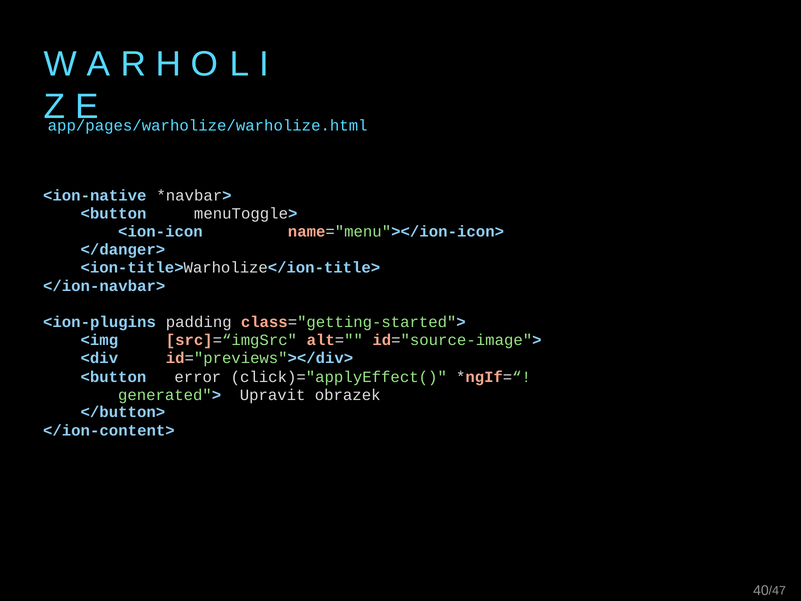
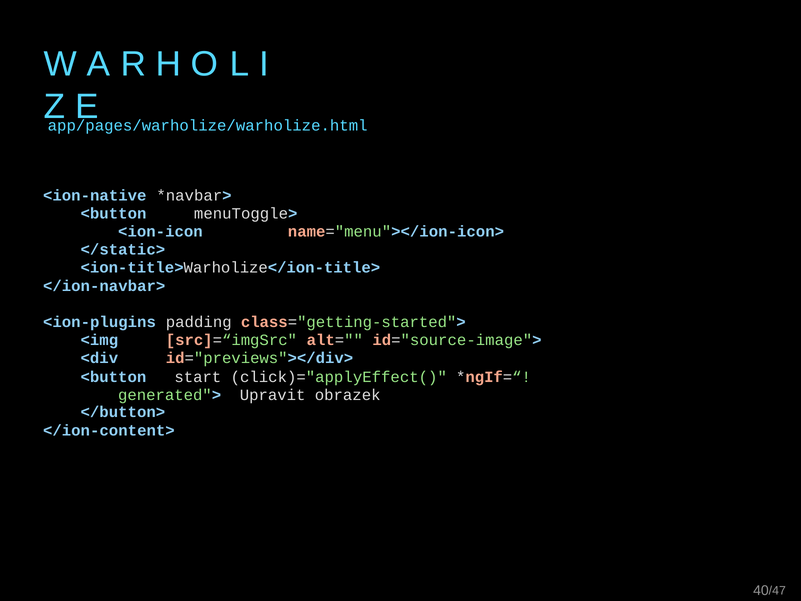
</danger>: </danger> -> </static> (123, 249)
error: error -> start (198, 377)
